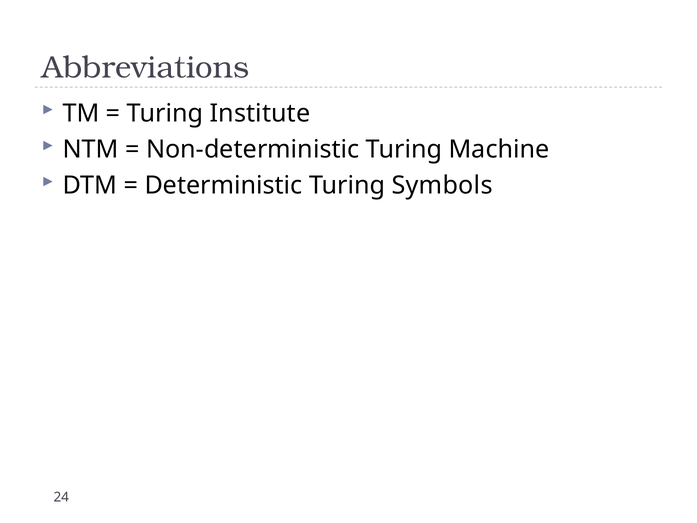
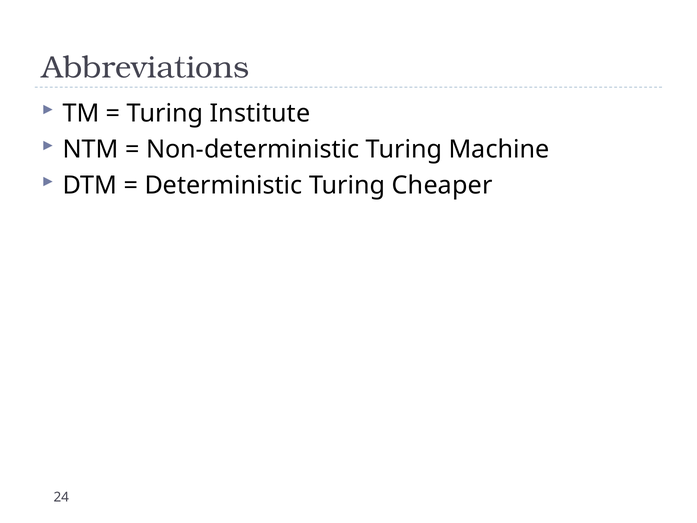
Symbols: Symbols -> Cheaper (442, 185)
